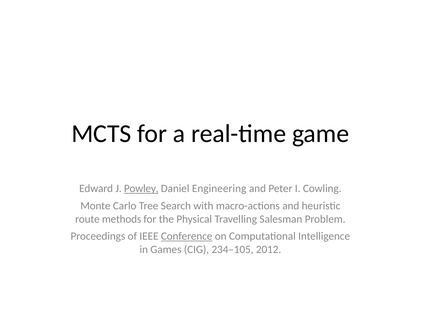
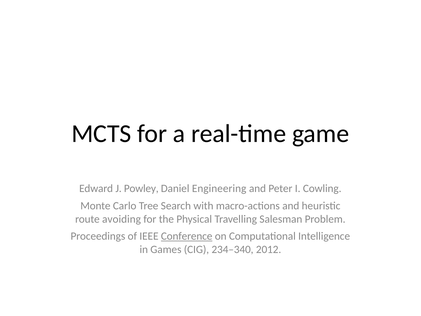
Powley underline: present -> none (141, 188)
methods: methods -> avoiding (122, 219)
234–105: 234–105 -> 234–340 (233, 249)
